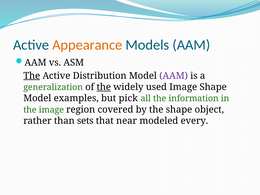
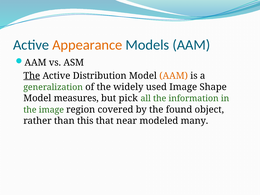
AAM colour: purple -> orange (174, 76)
the underline: present -> none (104, 87)
examples: examples -> measures (76, 98)
the shape: shape -> found (179, 110)
sets: sets -> this (85, 121)
every: every -> many (194, 121)
